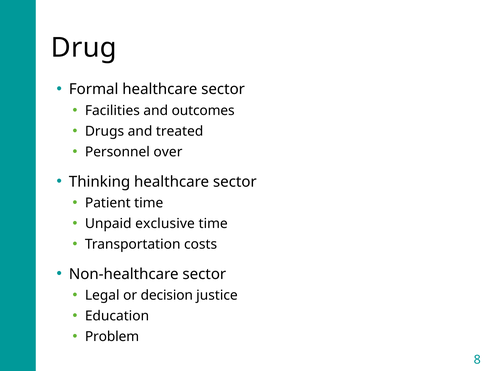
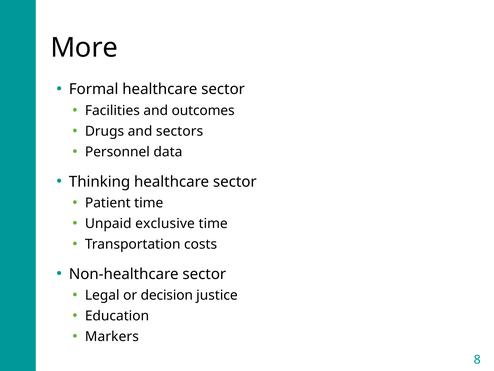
Drug: Drug -> More (84, 48)
treated: treated -> sectors (180, 131)
over: over -> data (168, 152)
Problem: Problem -> Markers (112, 336)
